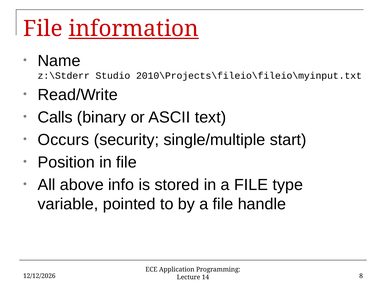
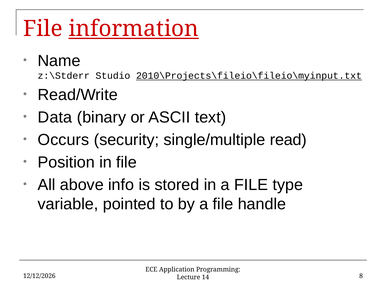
2010\Projects\fileio\fileio\myinput.txt underline: none -> present (249, 76)
Calls: Calls -> Data (55, 118)
start: start -> read (288, 140)
